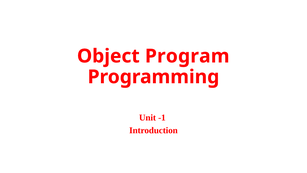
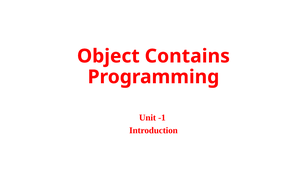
Program: Program -> Contains (187, 56)
